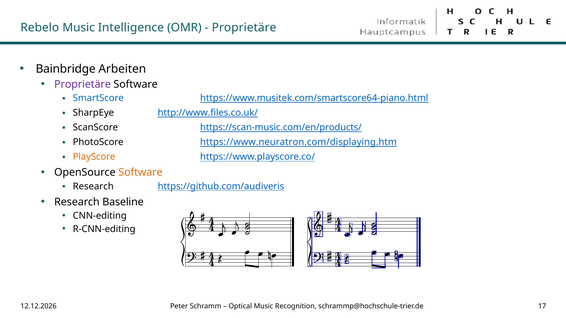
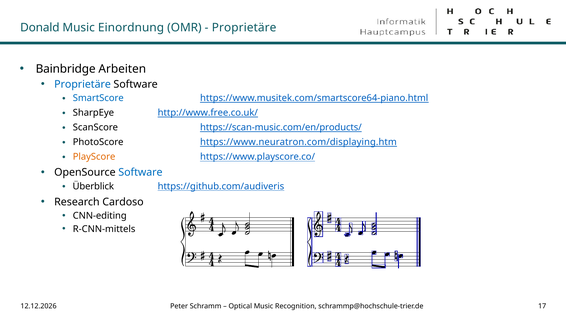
Rebelo: Rebelo -> Donald (40, 28)
Intelligence: Intelligence -> Einordnung (131, 28)
Proprietäre colour: purple -> blue (83, 84)
http://www.files.co.uk/: http://www.files.co.uk/ -> http://www.free.co.uk/ (208, 113)
Software colour: orange -> blue (140, 173)
Research: Research -> Überblick (93, 187)
Baseline: Baseline -> Cardoso (123, 202)
R-CNN-editing: R-CNN-editing -> R-CNN-mittels (104, 229)
